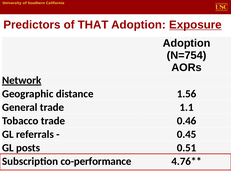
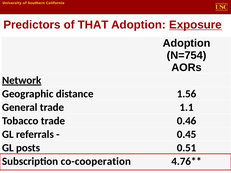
co-performance: co-performance -> co-cooperation (96, 162)
